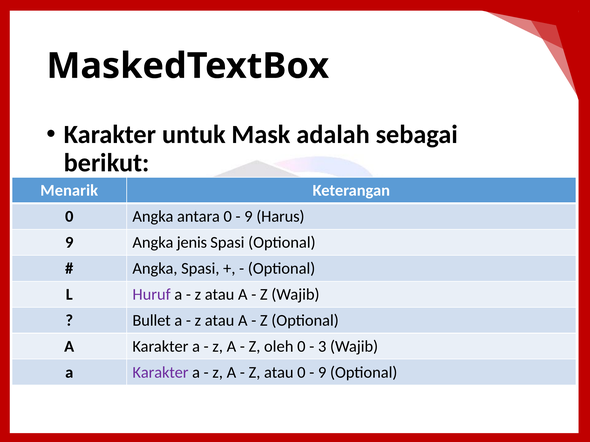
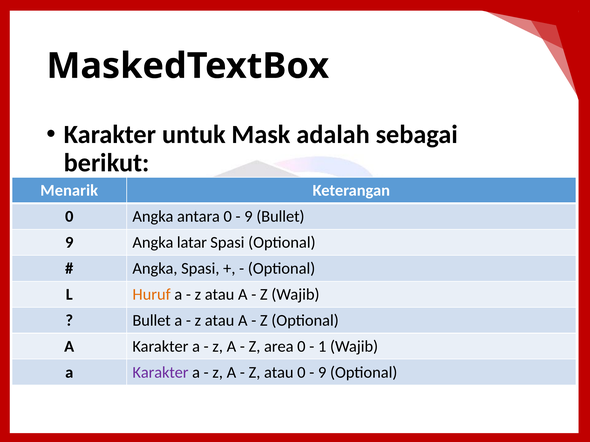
9 Harus: Harus -> Bullet (280, 217)
jenis: jenis -> latar (192, 243)
Huruf colour: purple -> orange (152, 295)
oleh: oleh -> area (279, 347)
3: 3 -> 1 (322, 347)
